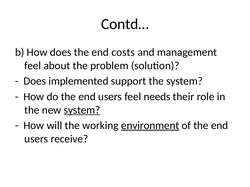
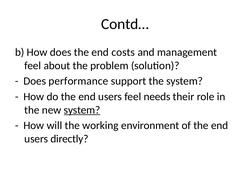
implemented: implemented -> performance (78, 81)
environment underline: present -> none (150, 126)
receive: receive -> directly (69, 139)
